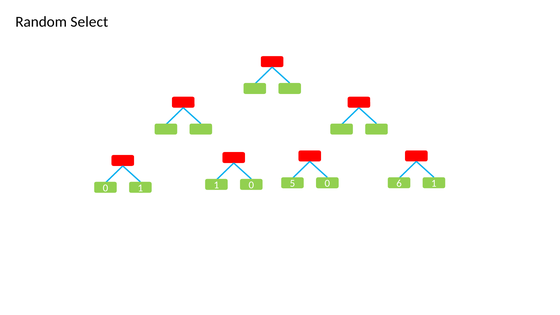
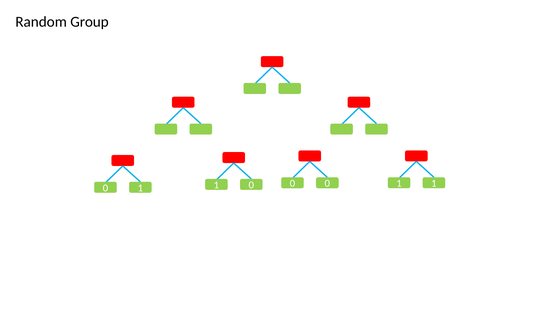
Select: Select -> Group (89, 22)
1 0 5: 5 -> 0 (292, 184)
0 1 6: 6 -> 1 (399, 183)
